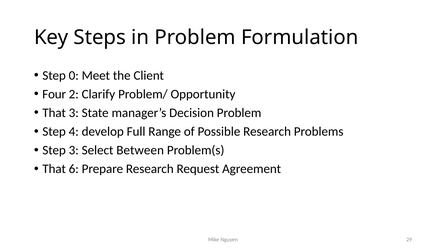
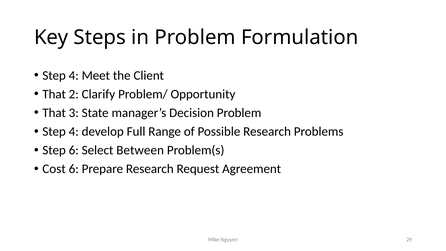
0: 0 -> 4 (74, 75)
Four: Four -> That (54, 94)
Step 3: 3 -> 6 (74, 150)
That: That -> Cost (54, 169)
